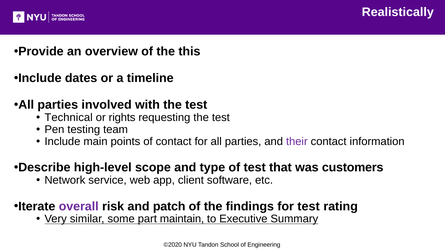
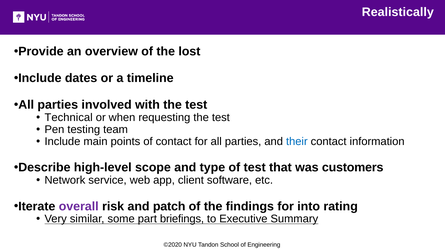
this: this -> lost (189, 52)
rights: rights -> when (122, 118)
their colour: purple -> blue (297, 142)
for test: test -> into (309, 207)
maintain: maintain -> briefings (182, 219)
